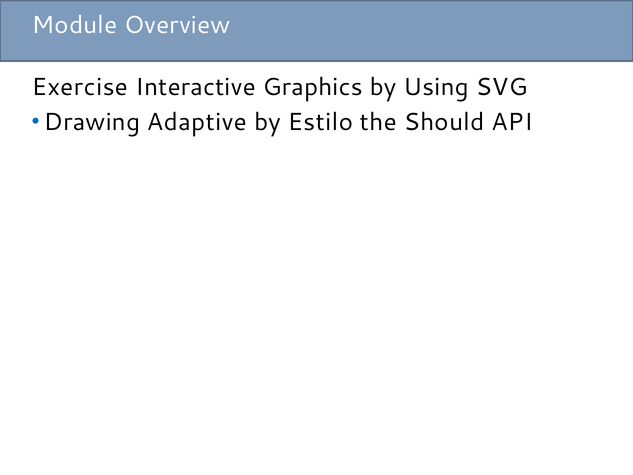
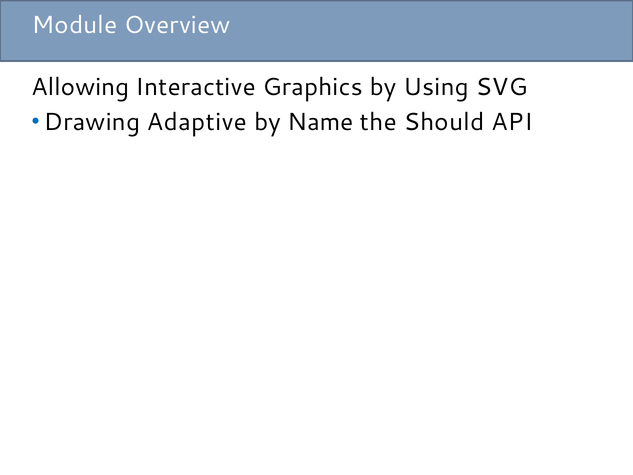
Exercise: Exercise -> Allowing (80, 87)
Estilo: Estilo -> Name (321, 122)
